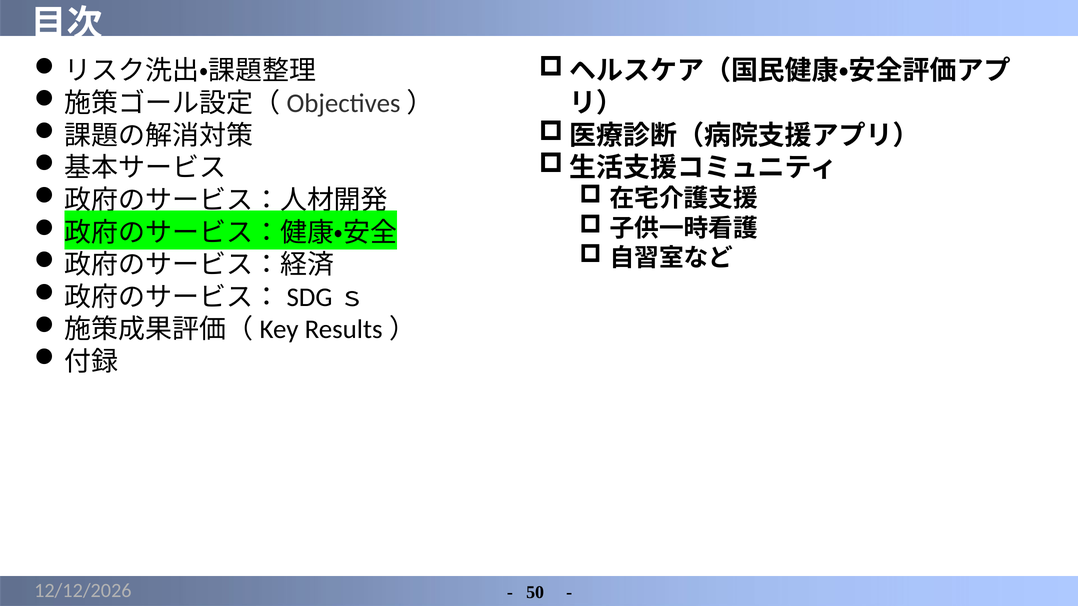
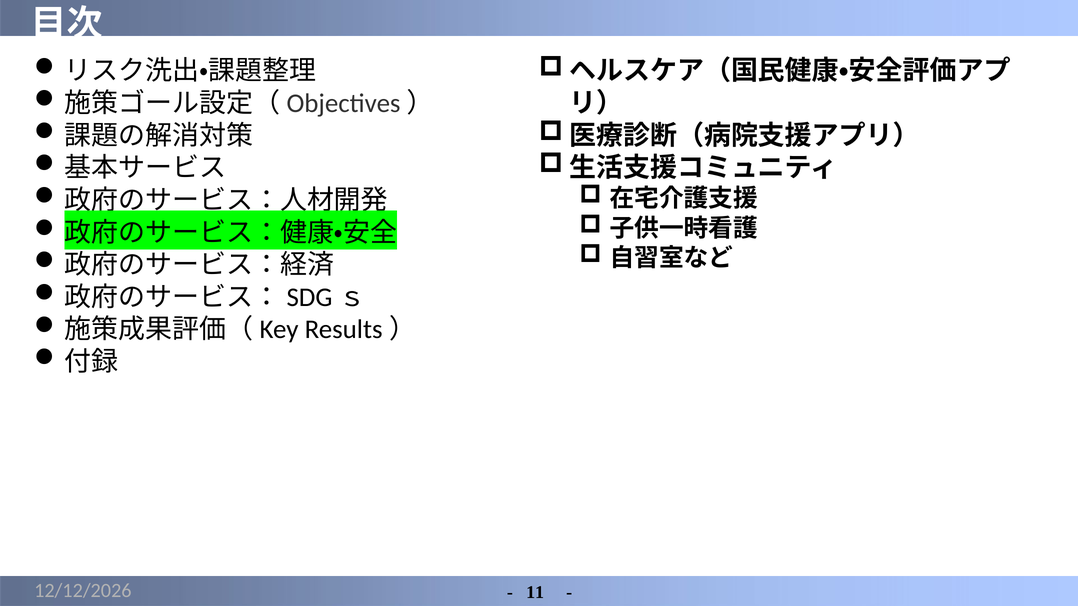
50: 50 -> 11 (535, 593)
